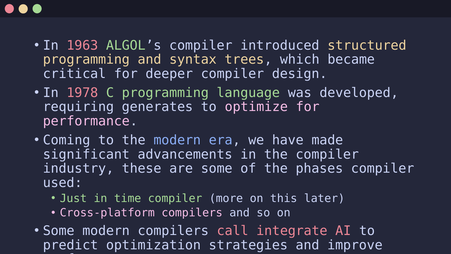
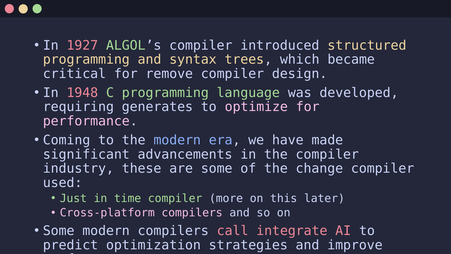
1963: 1963 -> 1927 (82, 45)
deeper: deeper -> remove (169, 74)
1978: 1978 -> 1948 (82, 93)
phases: phases -> change (319, 168)
